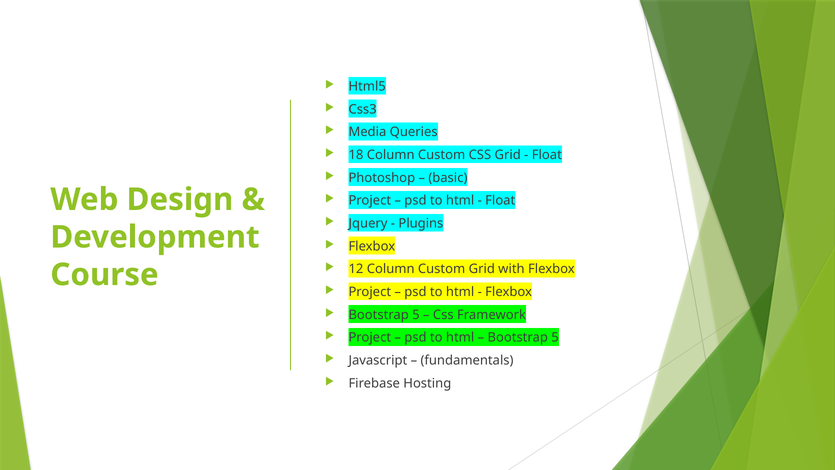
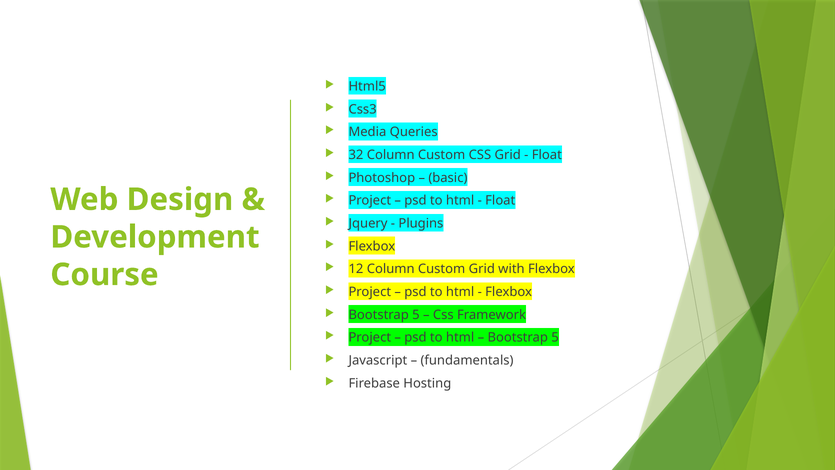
18: 18 -> 32 (356, 155)
